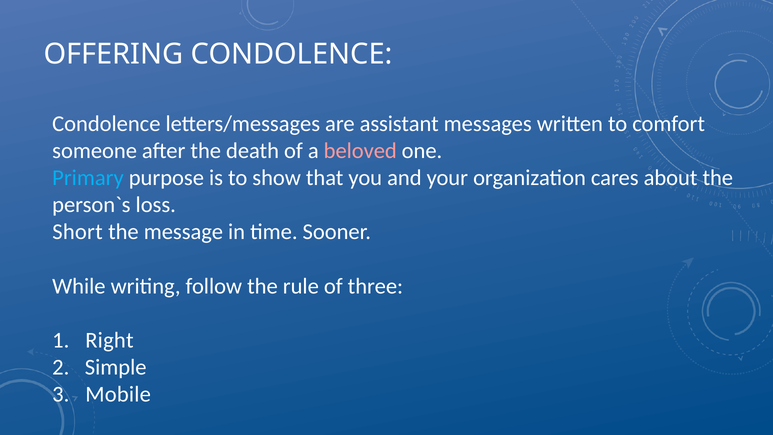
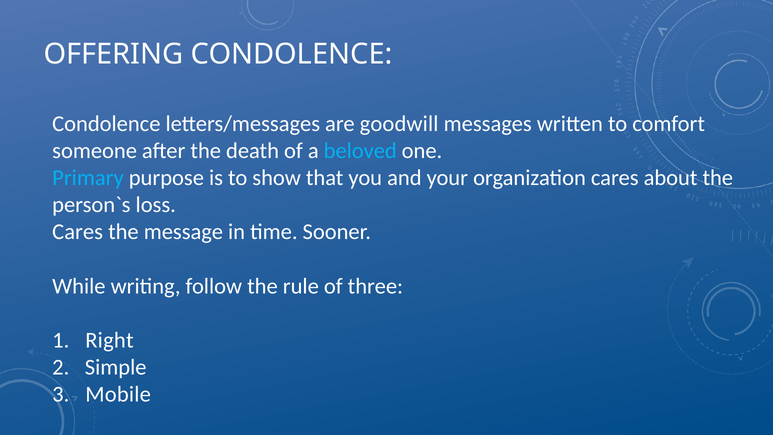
assistant: assistant -> goodwill (399, 124)
beloved colour: pink -> light blue (360, 151)
Short: Short -> Cares (78, 232)
